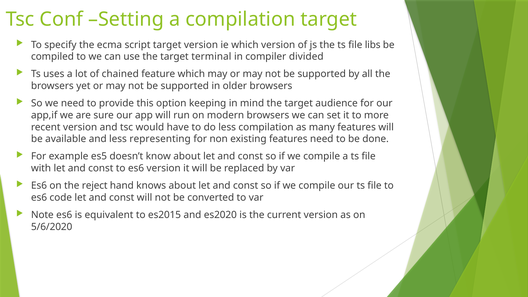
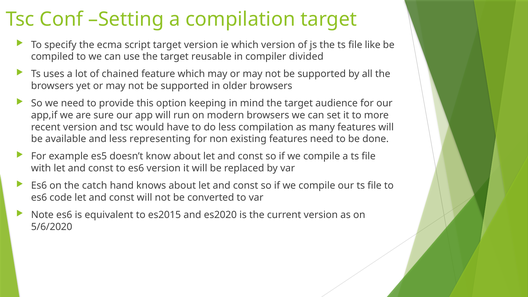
libs: libs -> like (373, 45)
terminal: terminal -> reusable (211, 57)
reject: reject -> catch (95, 186)
